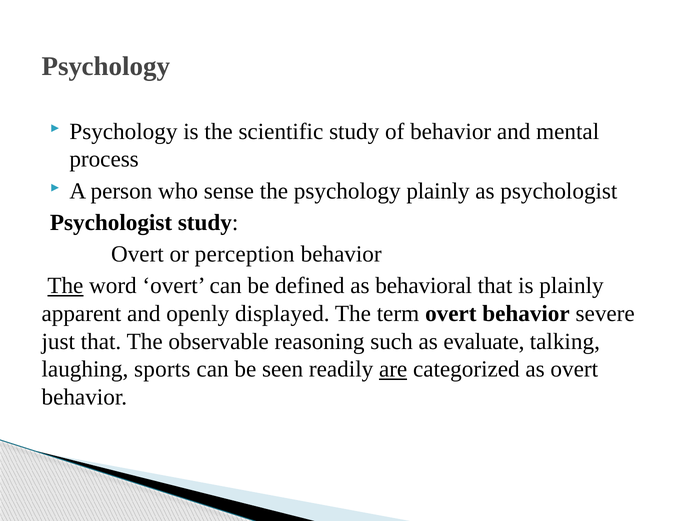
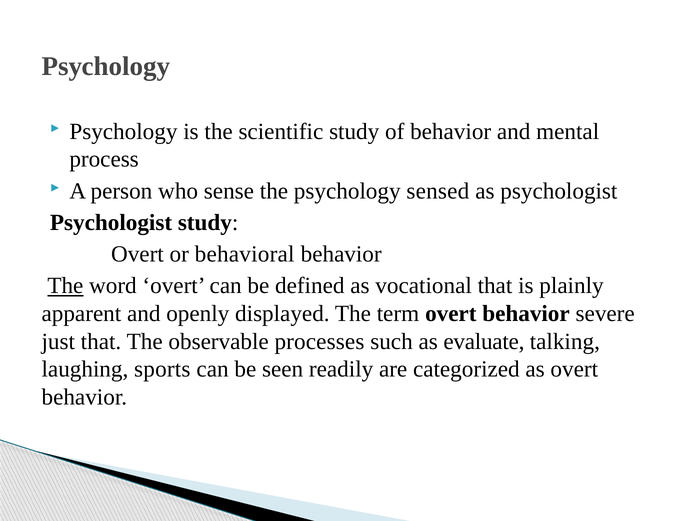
psychology plainly: plainly -> sensed (438, 191)
perception: perception -> behavioral (245, 254)
behavioral: behavioral -> vocational (424, 286)
reasoning: reasoning -> processes (319, 342)
are underline: present -> none (393, 369)
